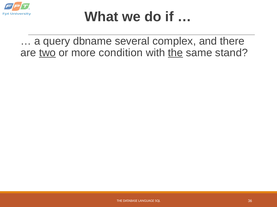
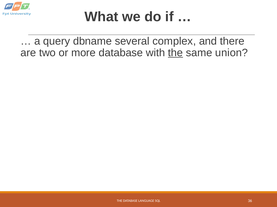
two underline: present -> none (47, 53)
more condition: condition -> database (121, 53)
stand: stand -> union (232, 53)
